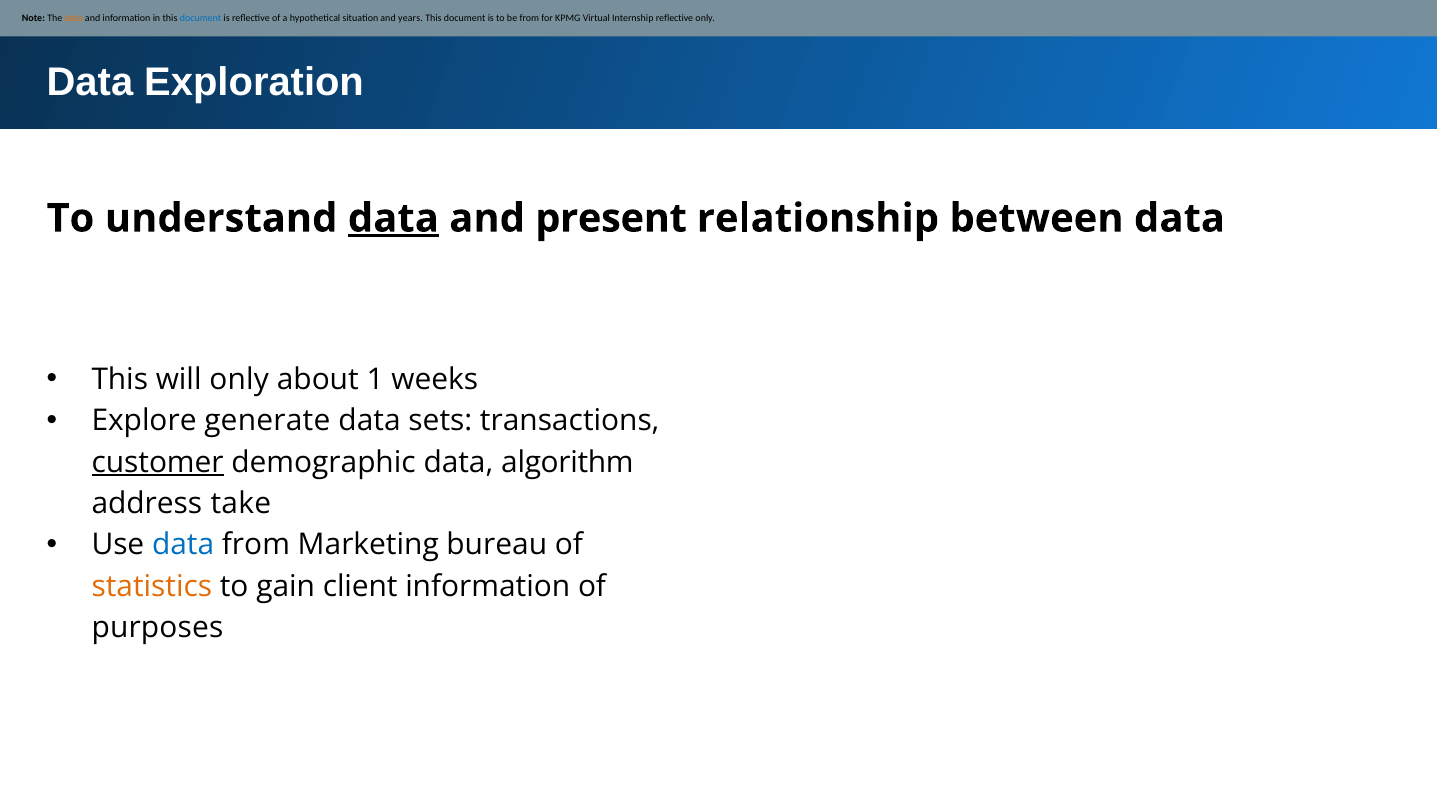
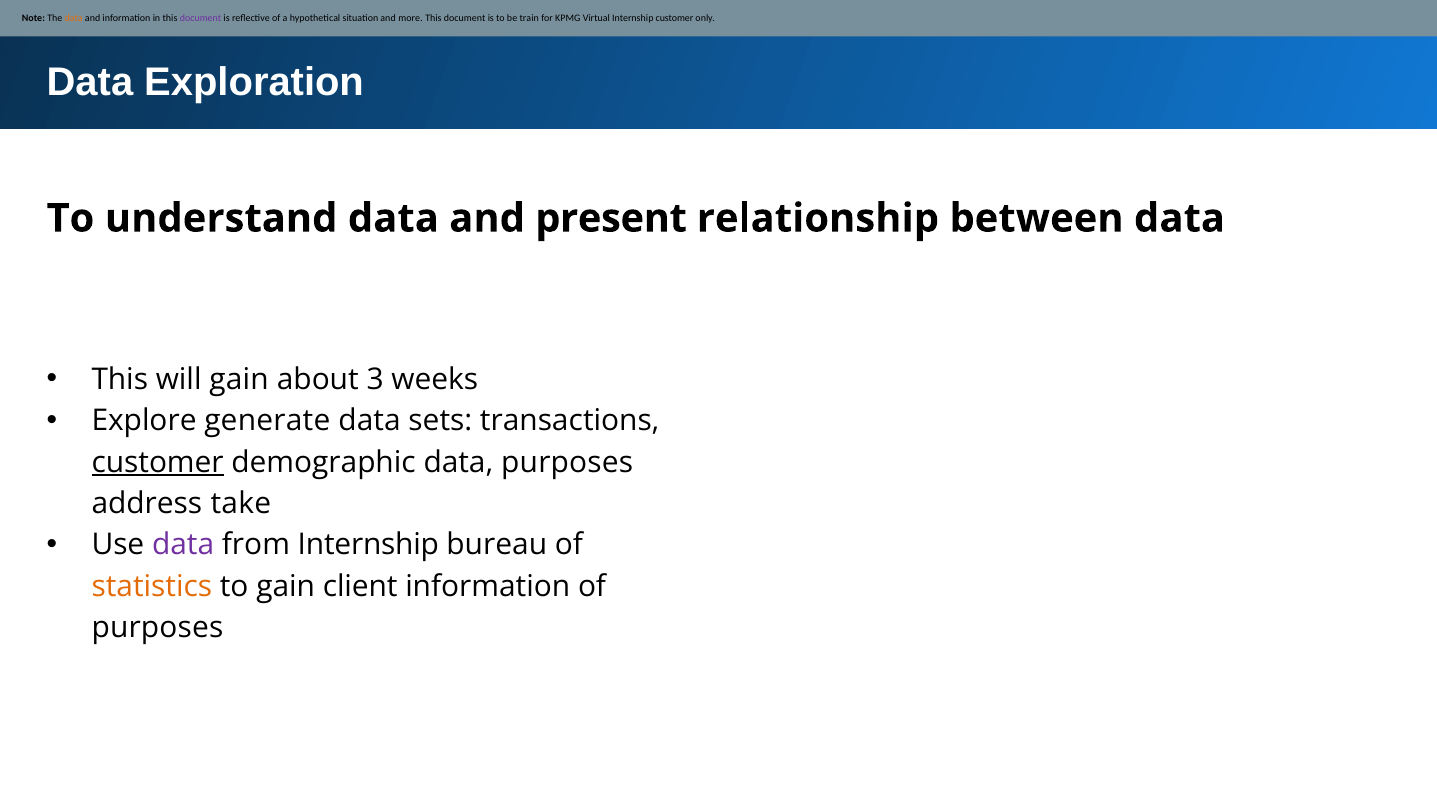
document colour: blue -> purple (201, 18)
years: years -> more (411, 18)
be from: from -> train (529, 18)
Internship reflective: reflective -> customer (674, 18)
data underline: present -> none (393, 218)
will only: only -> gain (239, 380)
1: 1 -> 3 (375, 380)
data algorithm: algorithm -> purposes (567, 463)
data colour: blue -> purple (183, 545)
from Marketing: Marketing -> Internship (368, 545)
